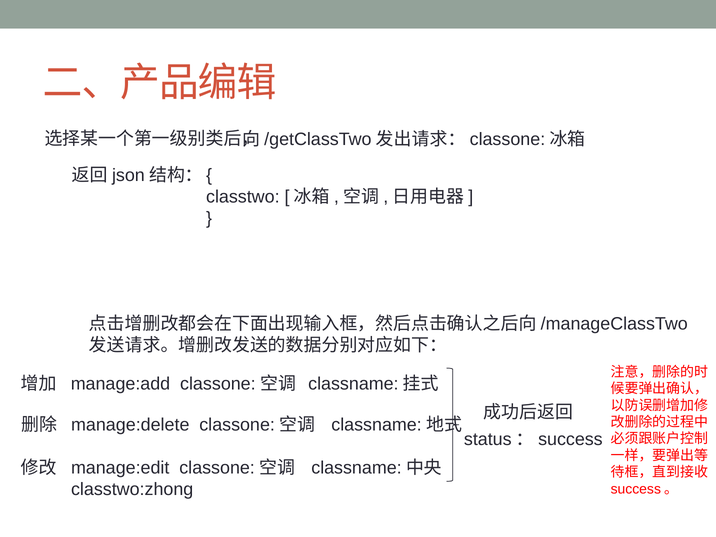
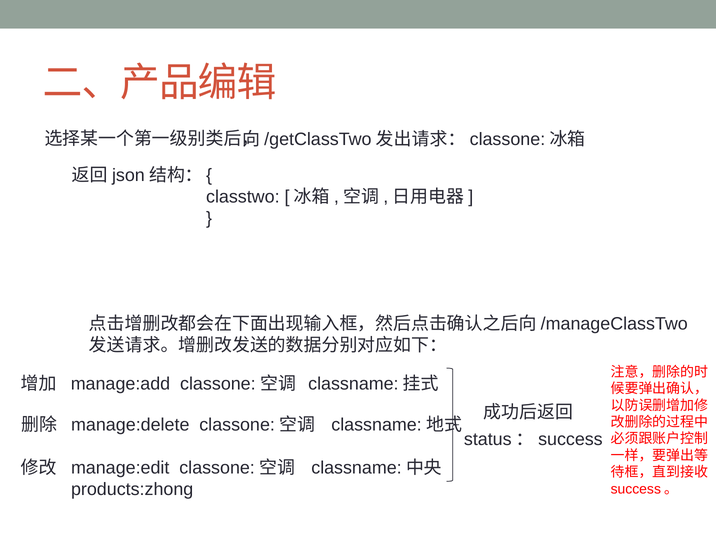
classtwo:zhong: classtwo:zhong -> products:zhong (132, 489)
